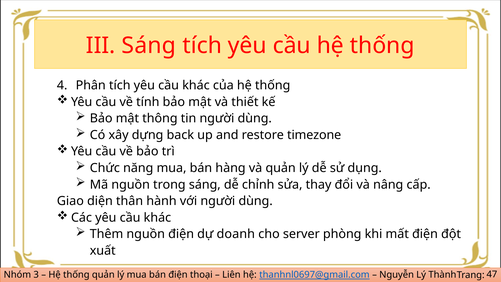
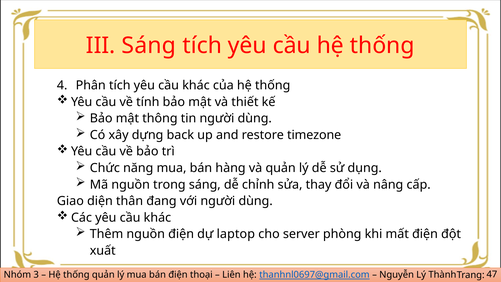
hành: hành -> đang (161, 201)
doanh: doanh -> laptop (236, 234)
